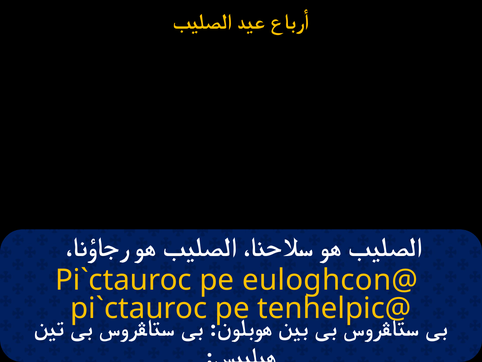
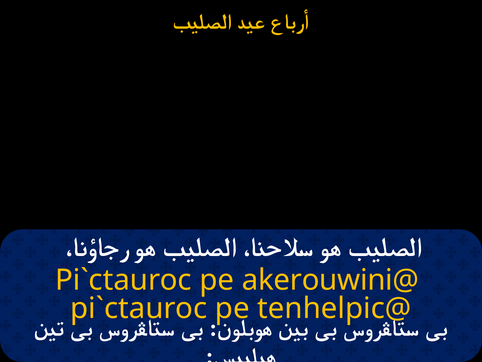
euloghcon@: euloghcon@ -> akerouwini@ (330, 280)
